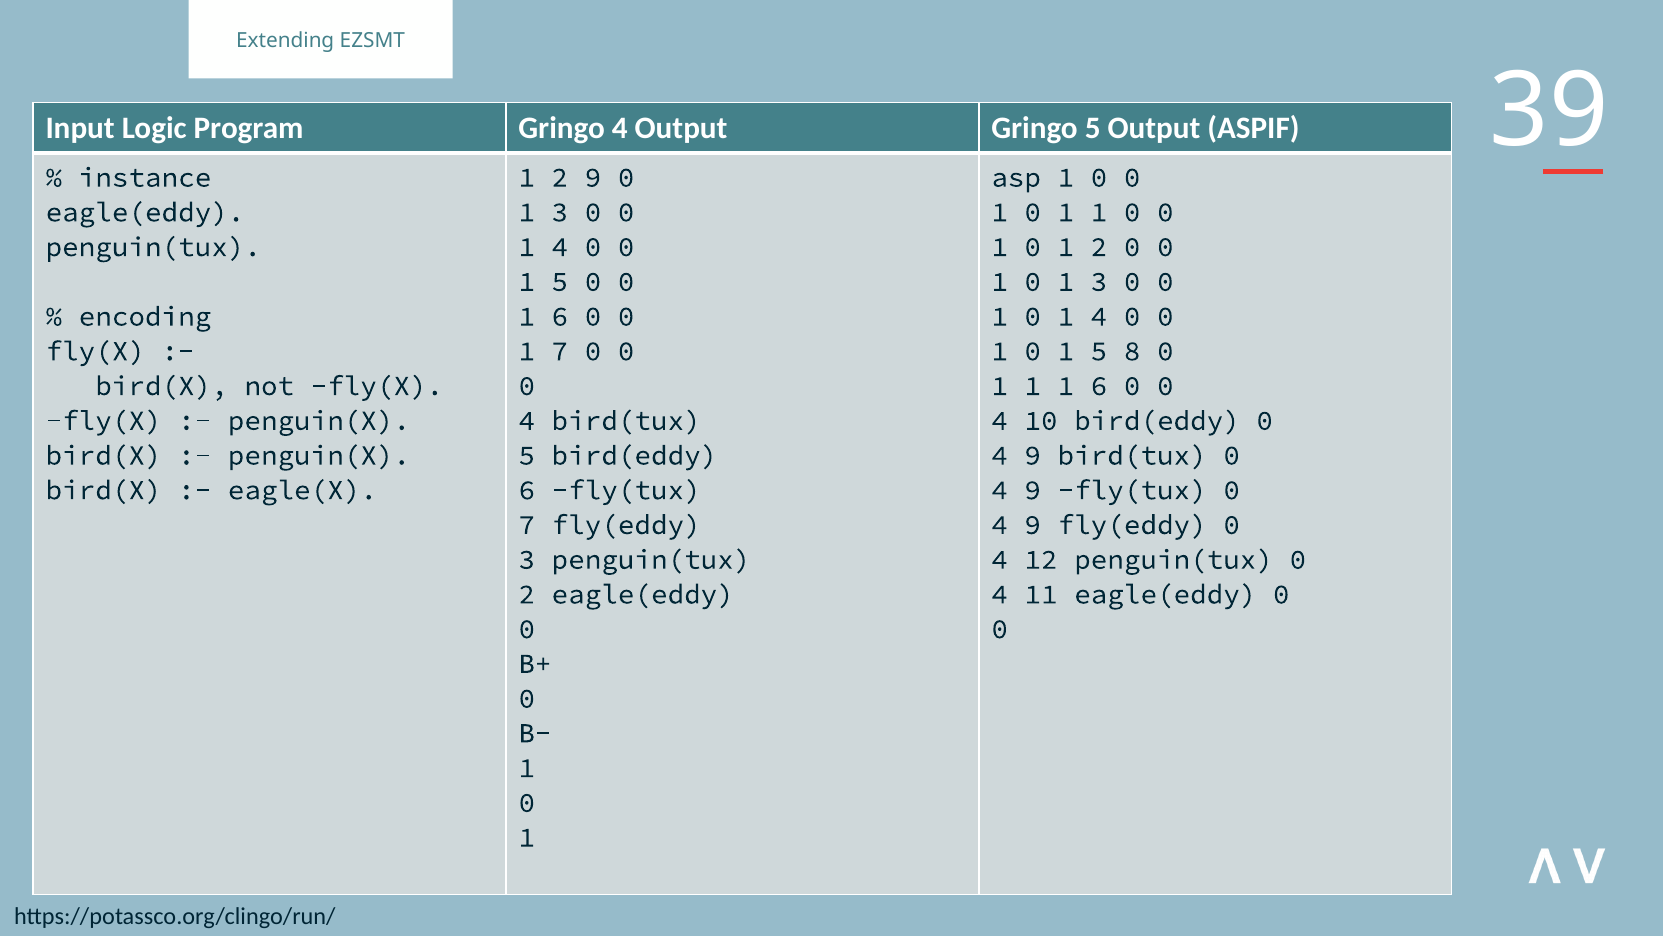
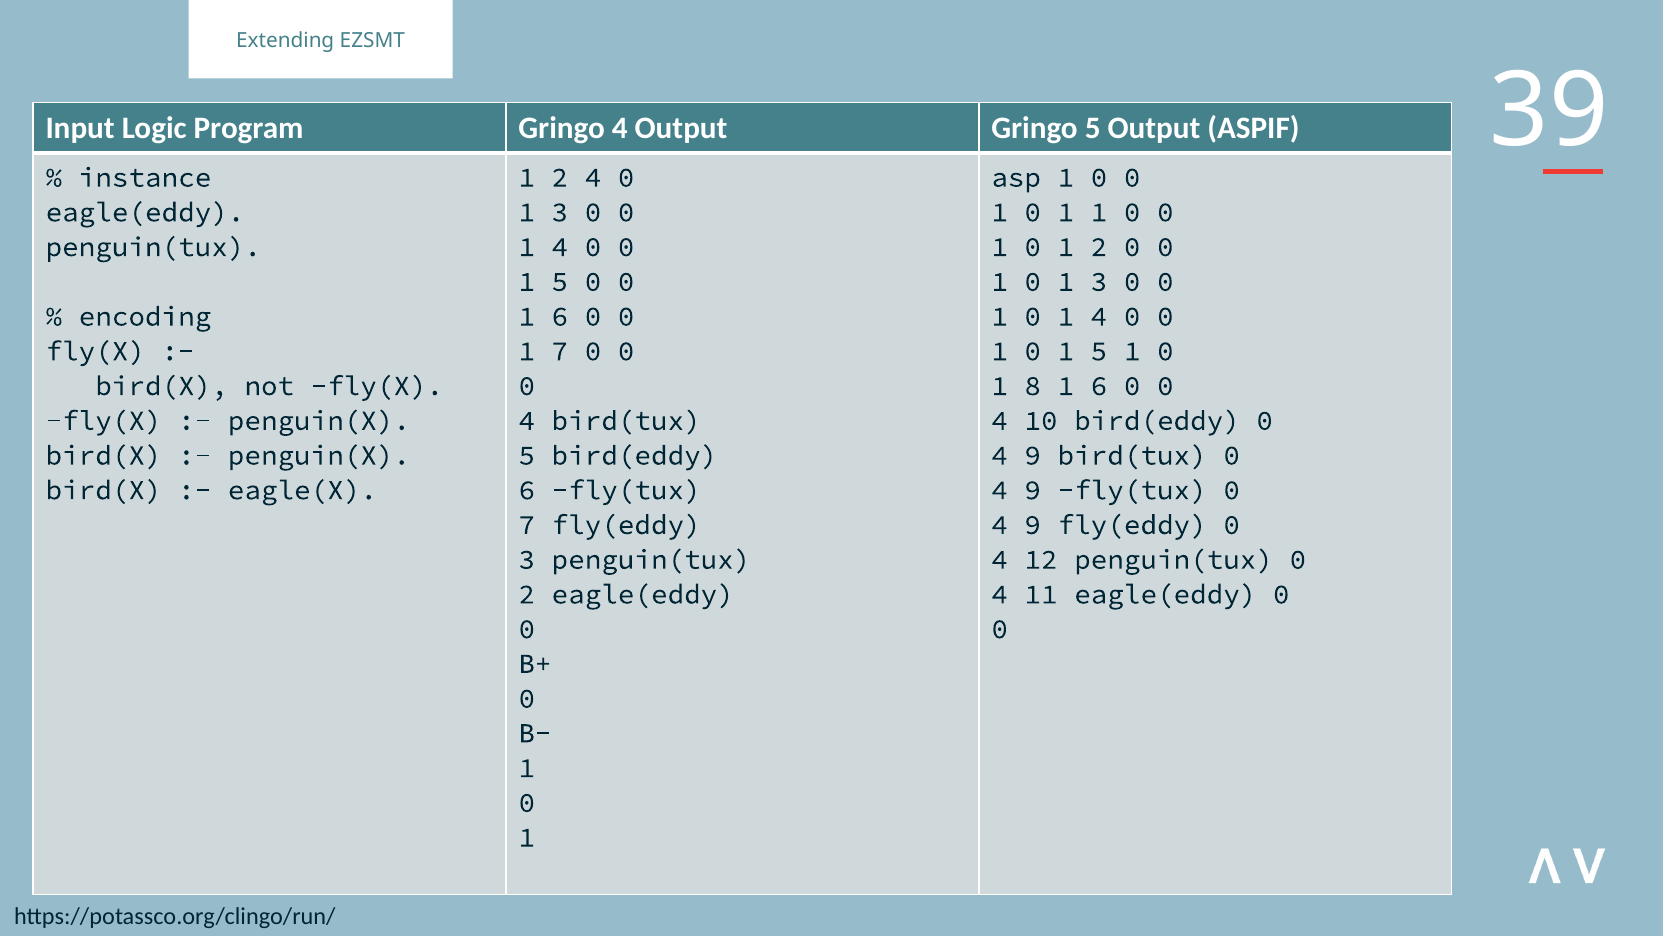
2 9: 9 -> 4 (593, 177)
5 8: 8 -> 1 (1132, 351)
1: 1 -> 8 (1033, 386)
